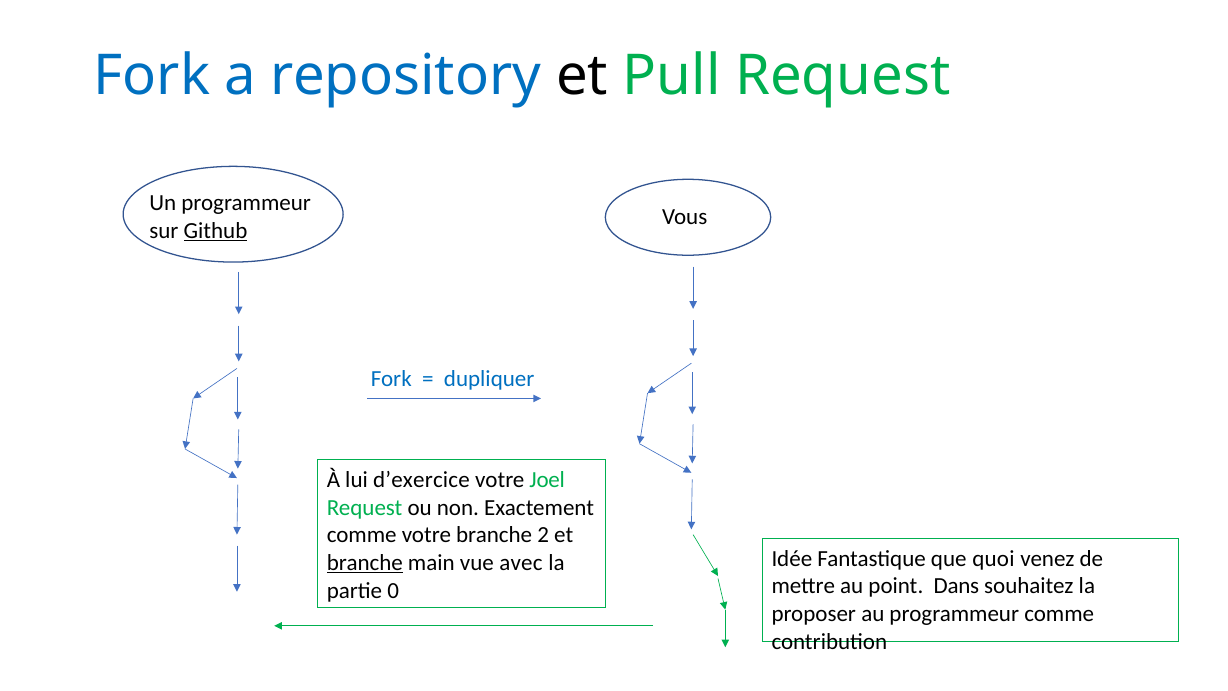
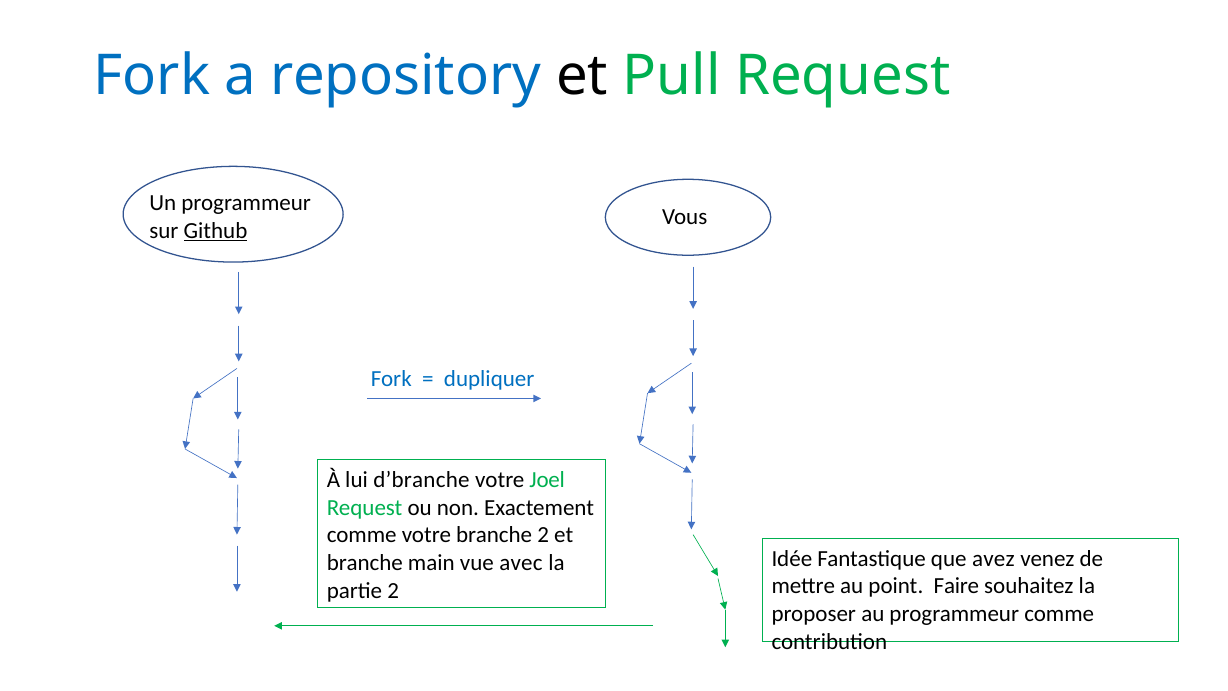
d’exercice: d’exercice -> d’branche (421, 480)
quoi: quoi -> avez (993, 558)
branche underline: present -> none (365, 563)
Dans: Dans -> Faire (956, 586)
partie 0: 0 -> 2 (393, 590)
